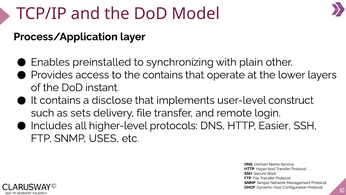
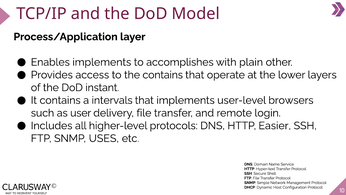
Enables preinstalled: preinstalled -> implements (102, 62)
synchronizing: synchronizing -> accomplishes (180, 62)
disclose: disclose -> intervals (112, 100)
construct: construct -> browsers (291, 100)
sets: sets -> user (81, 113)
